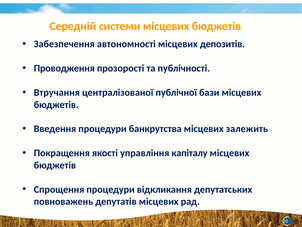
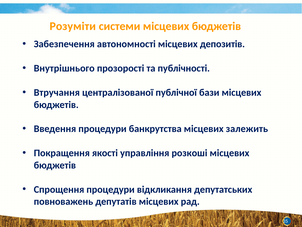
Середній: Середній -> Розуміти (73, 26)
Проводження: Проводження -> Внутрішнього (64, 68)
капіталу: капіталу -> розкоші (189, 153)
